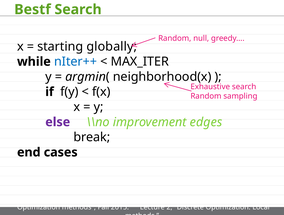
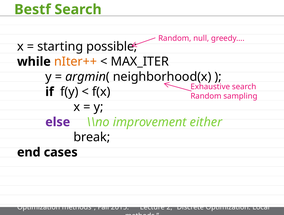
globally: globally -> possible (112, 46)
nIter++ colour: blue -> orange (76, 61)
edges: edges -> either (206, 122)
